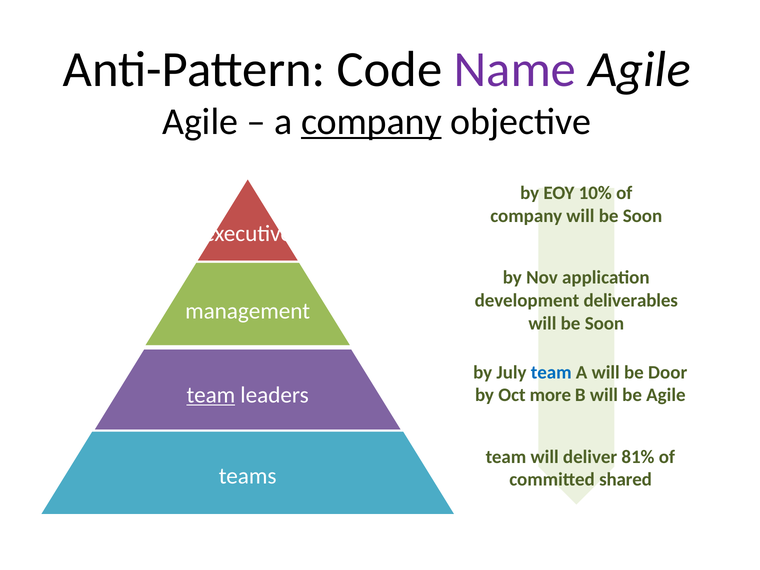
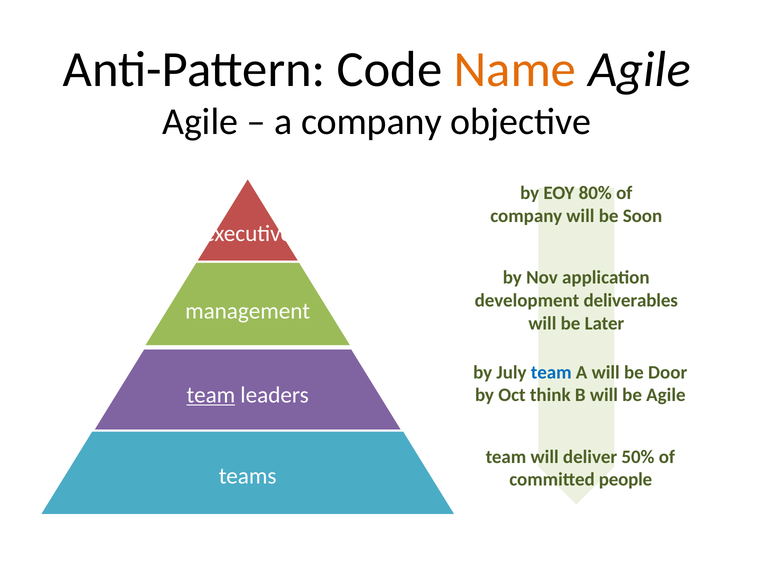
Name colour: purple -> orange (515, 69)
company underline: present -> none (371, 122)
10%: 10% -> 80% (595, 193)
Soon: Soon -> Later (604, 323)
more: more -> think (550, 395)
81%: 81% -> 50% (638, 457)
shared: shared -> people (625, 480)
